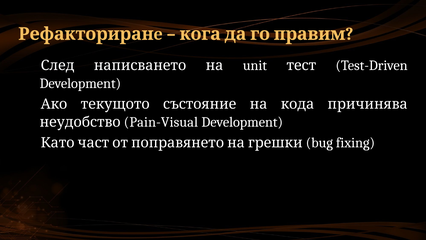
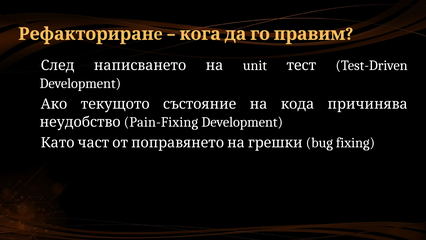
Pain-Visual: Pain-Visual -> Pain-Fixing (164, 122)
